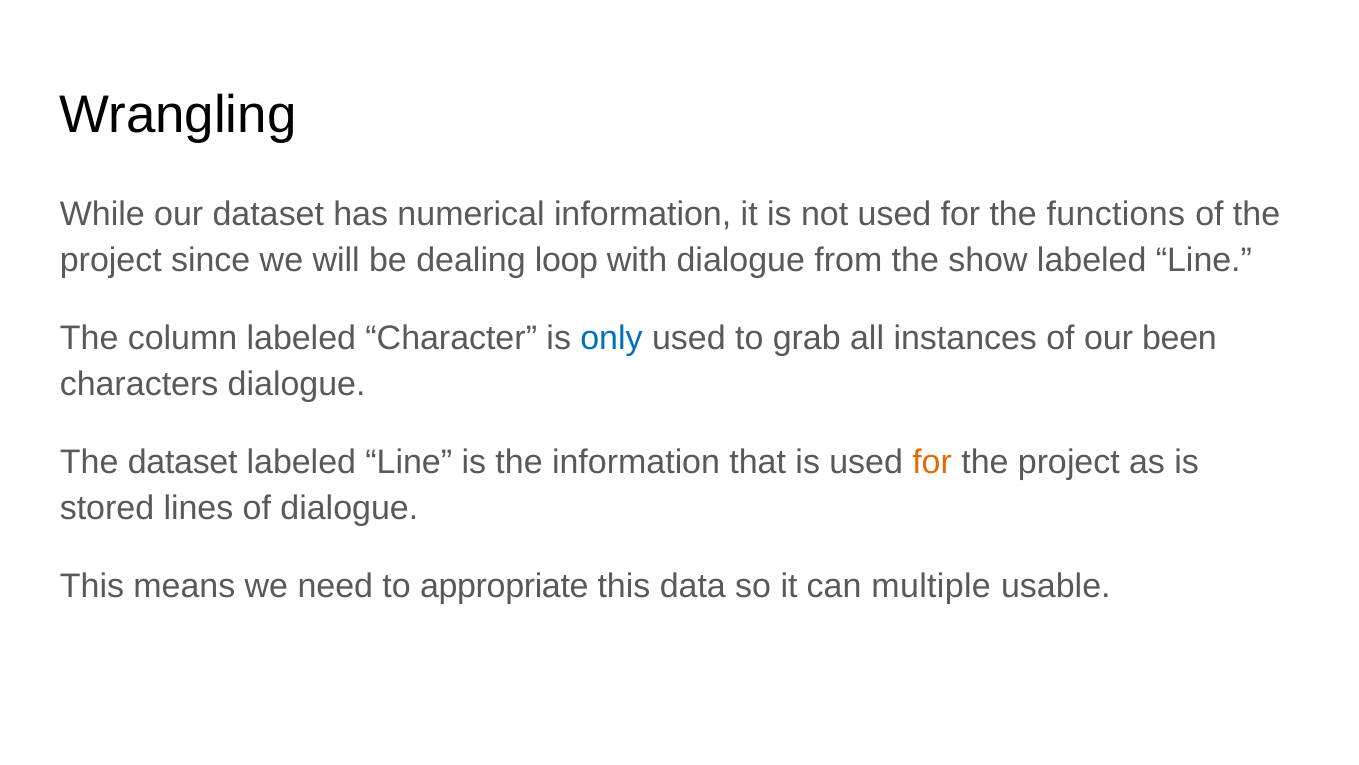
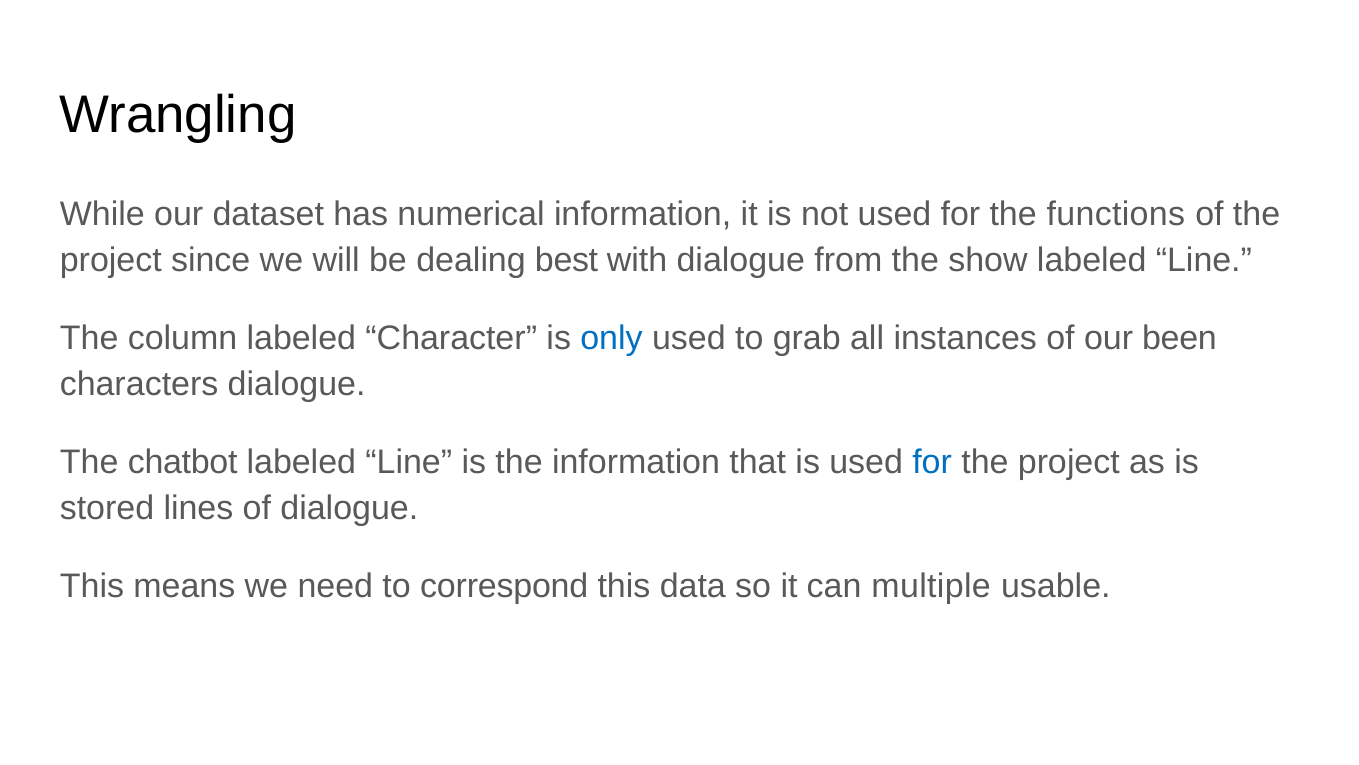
loop: loop -> best (567, 261)
The dataset: dataset -> chatbot (183, 462)
for colour: orange -> blue (932, 462)
appropriate: appropriate -> correspond (504, 585)
